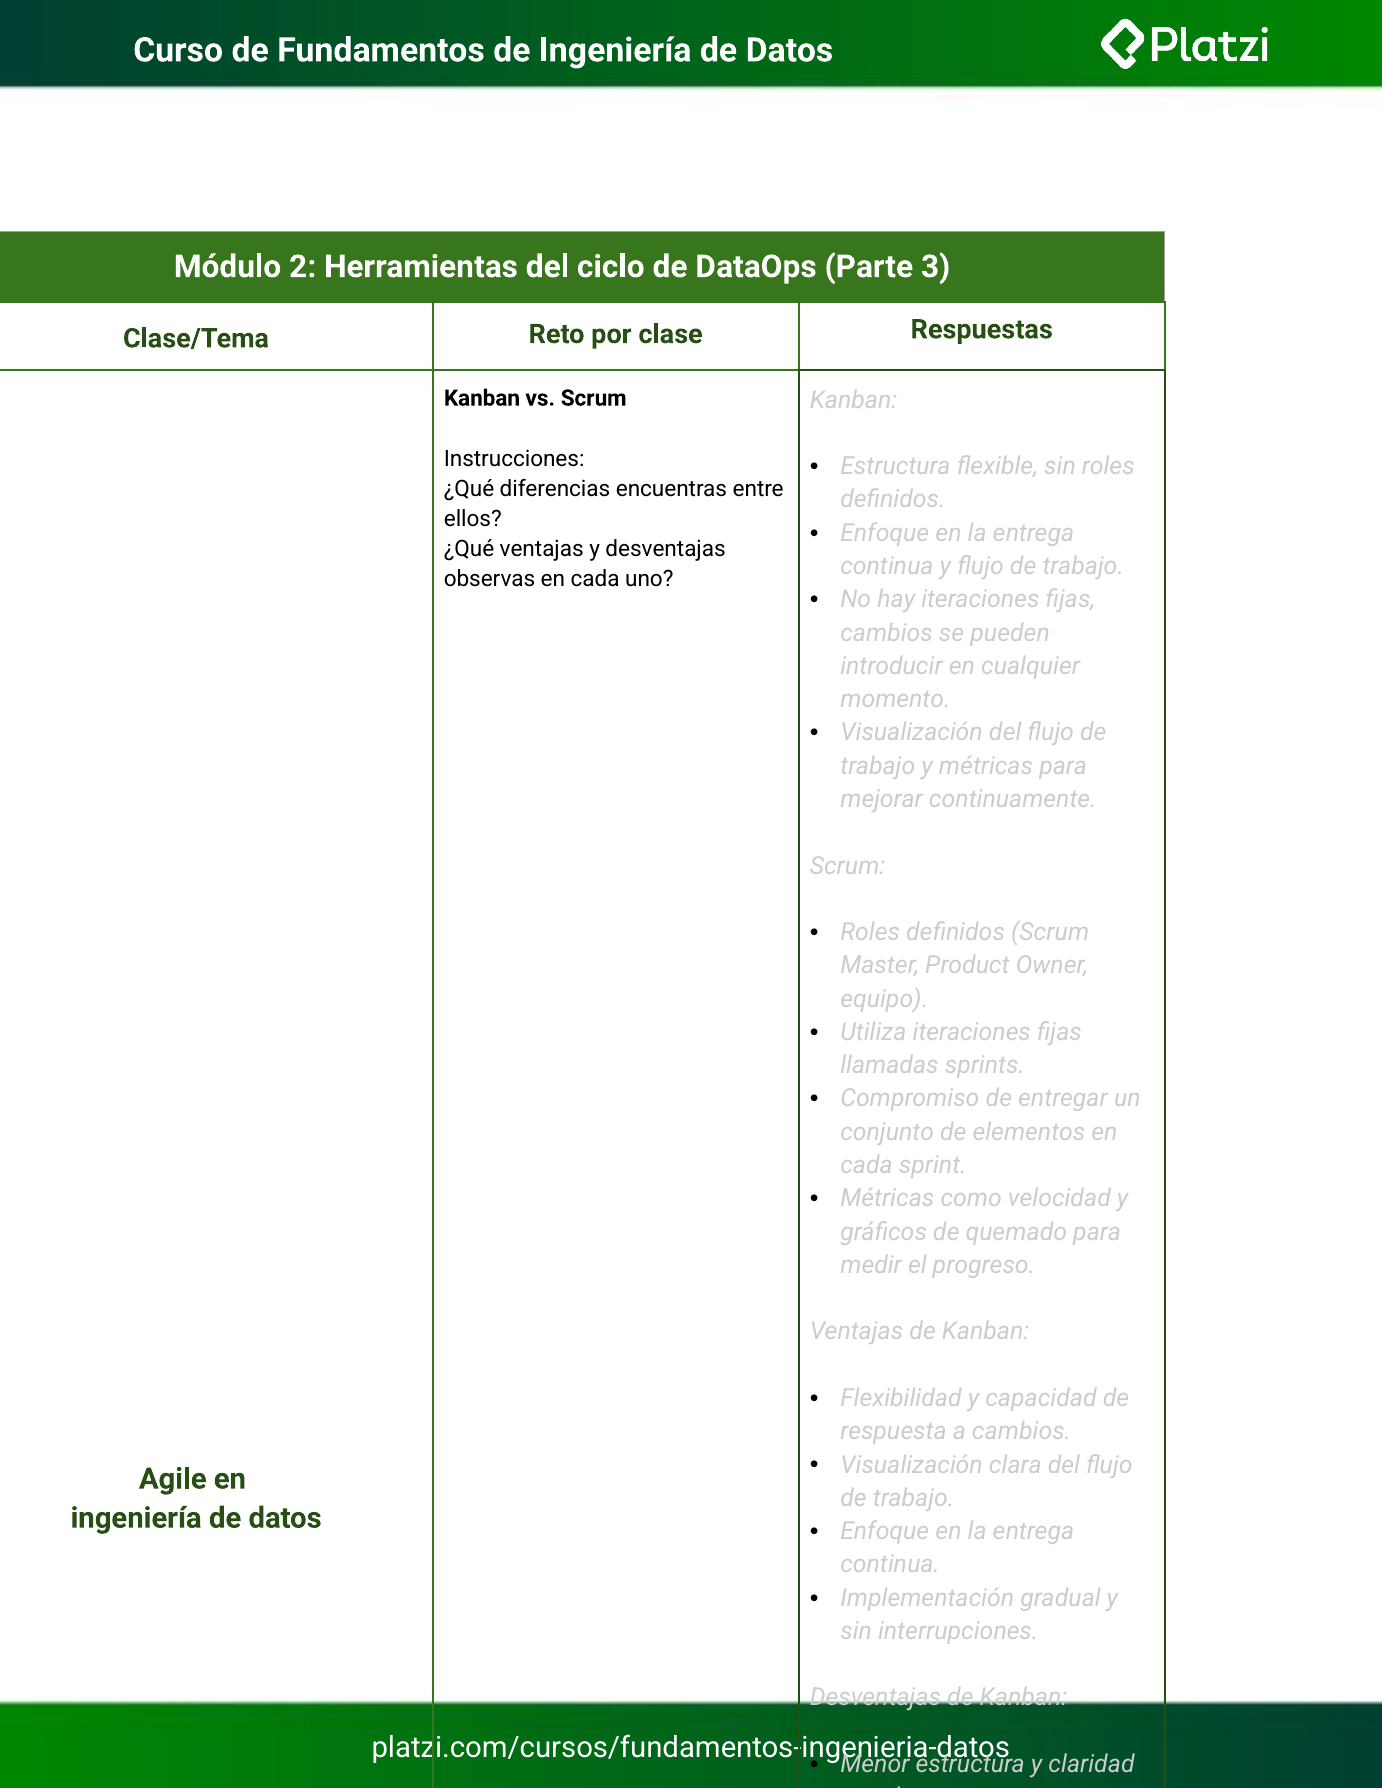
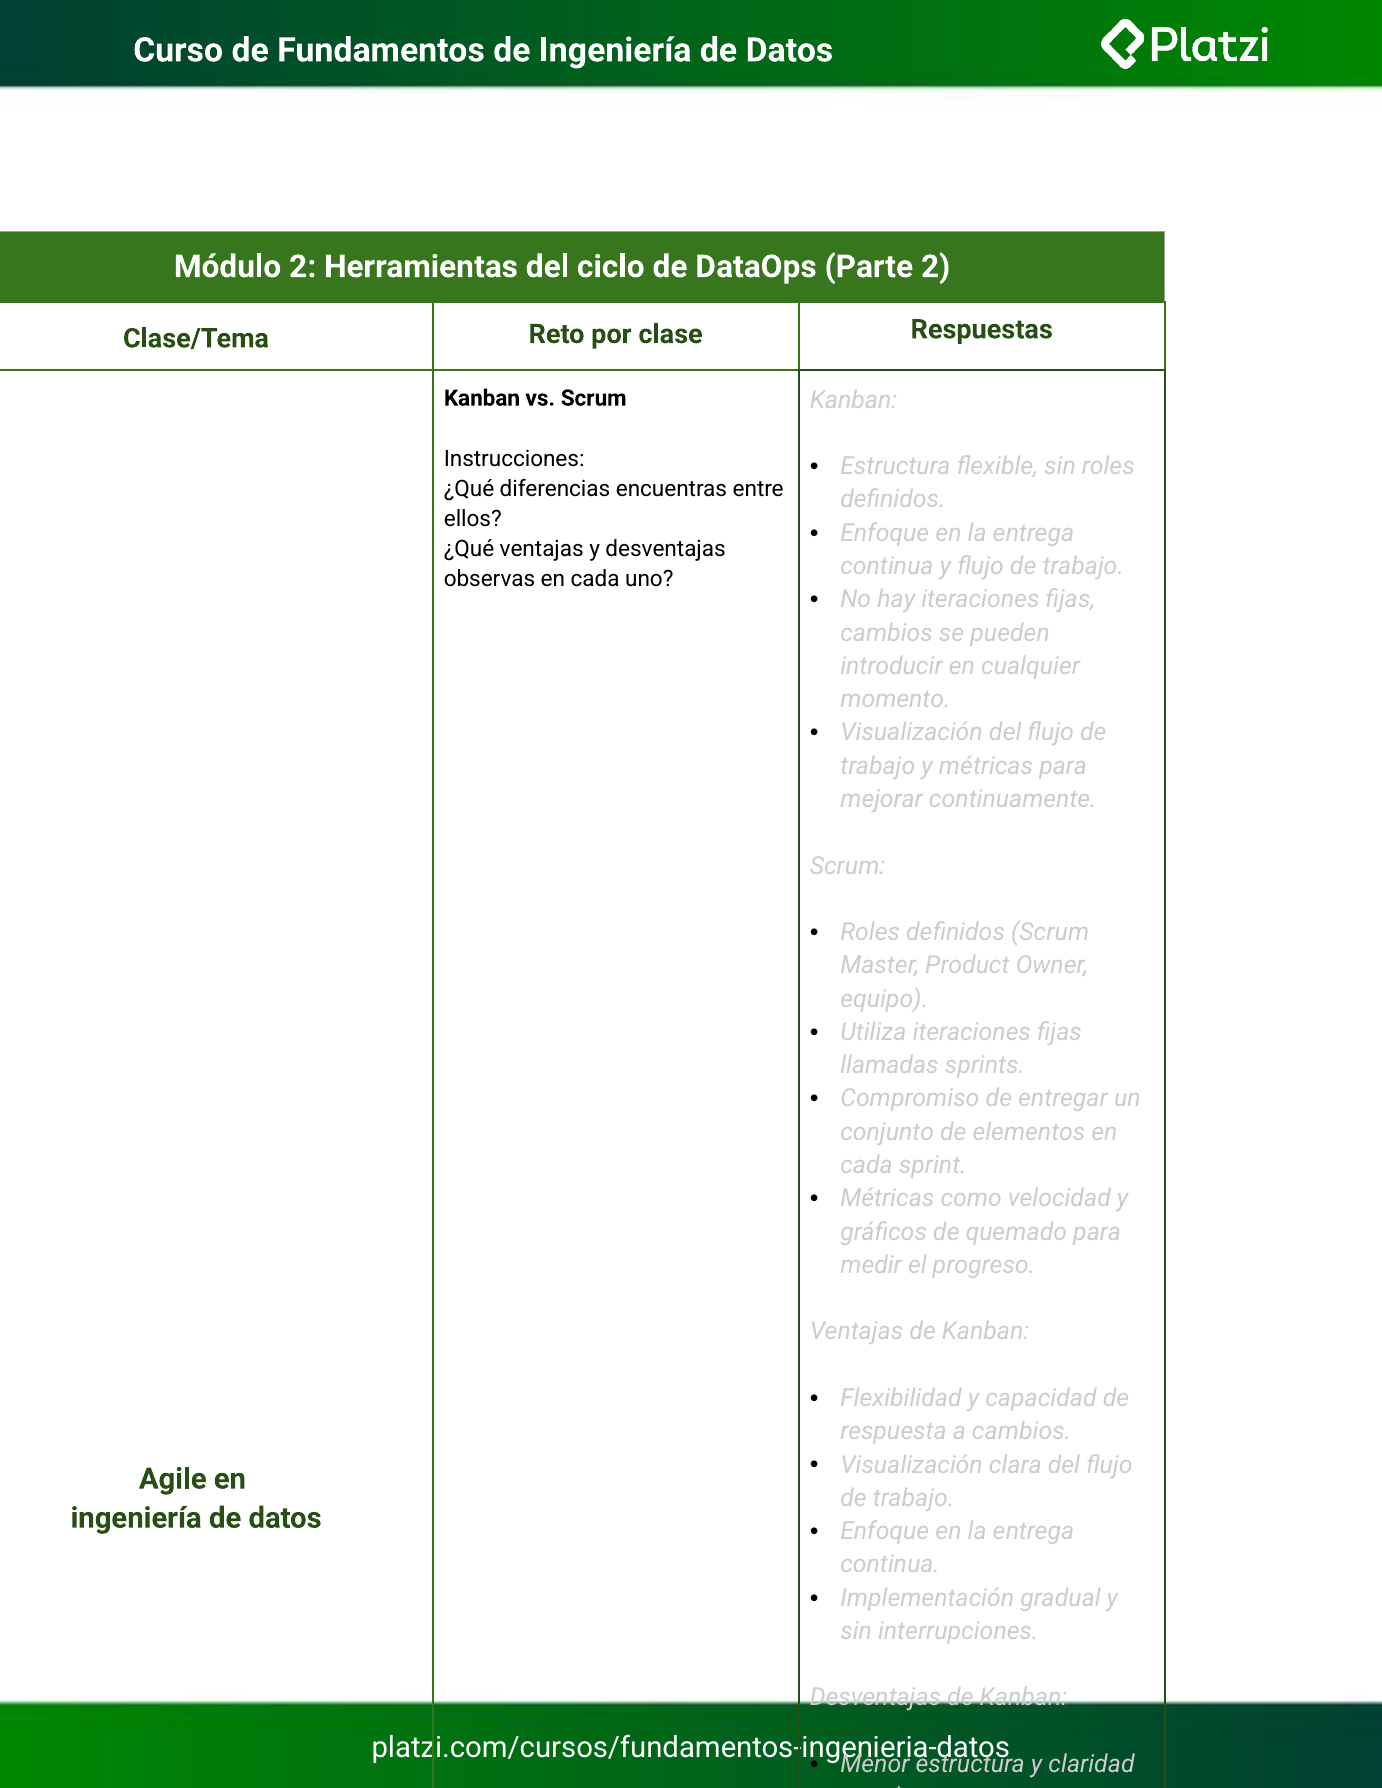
Parte 3: 3 -> 2 (936, 267)
